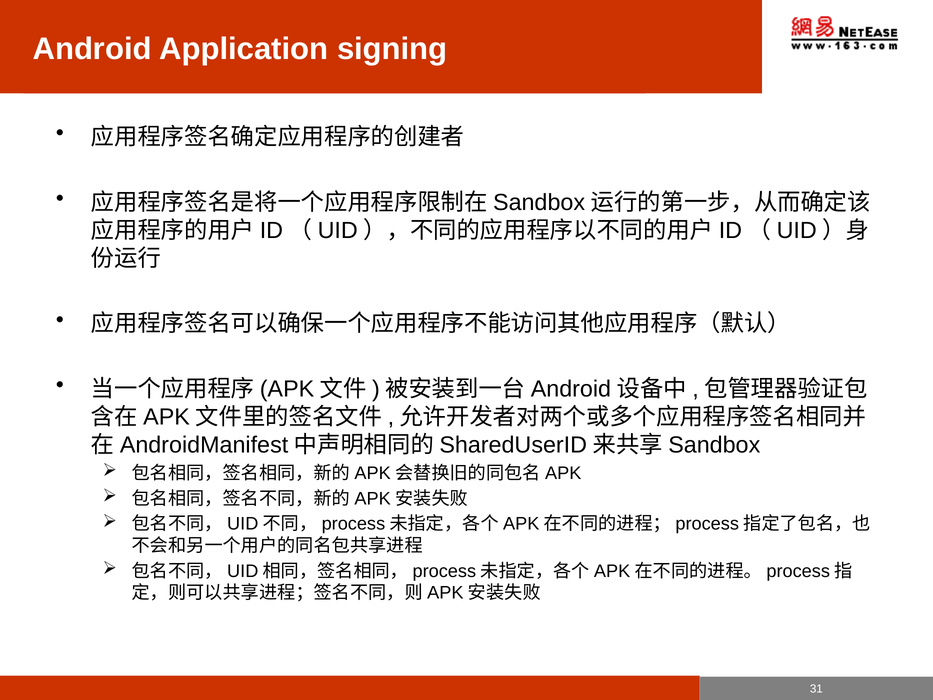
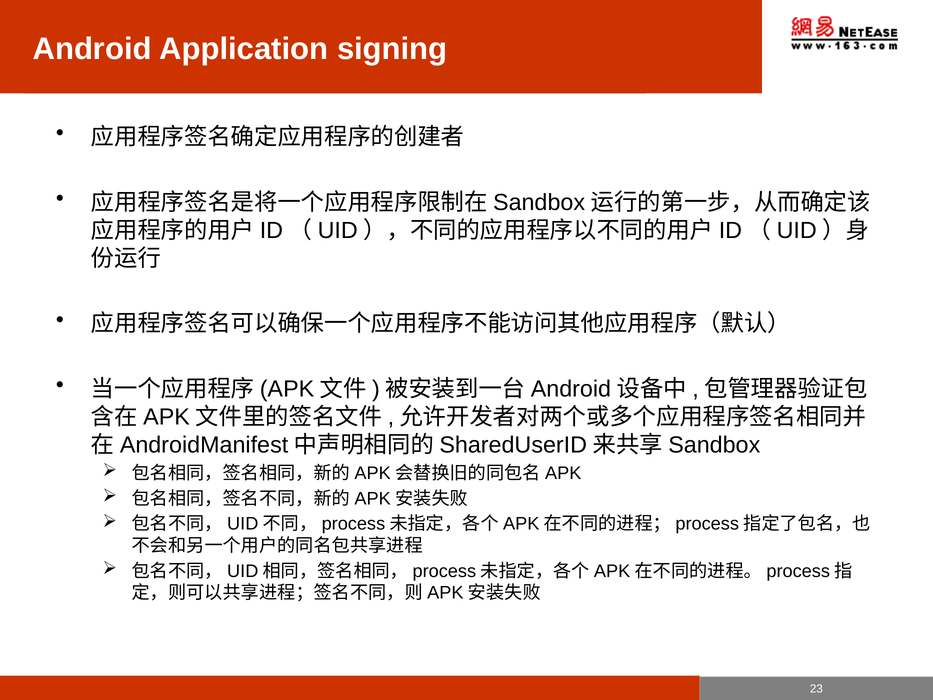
31: 31 -> 23 (816, 689)
